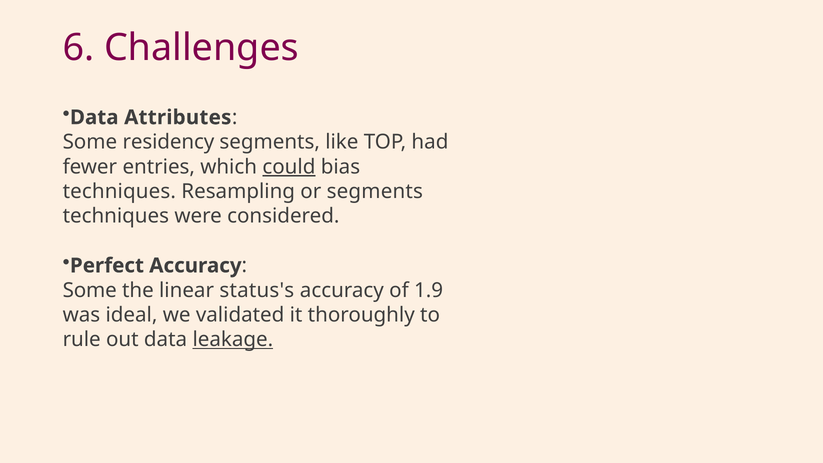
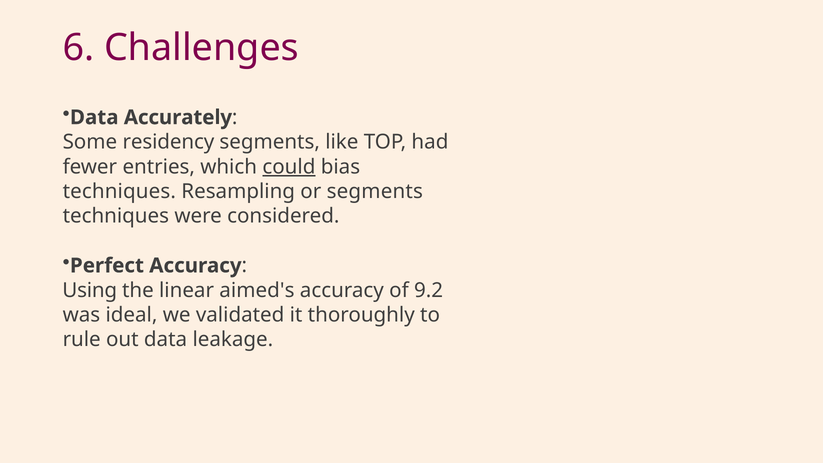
Attributes: Attributes -> Accurately (178, 117)
Some: Some -> Using (90, 290)
status's: status's -> aimed's (257, 290)
1.9: 1.9 -> 9.2 (429, 290)
leakage underline: present -> none (233, 340)
